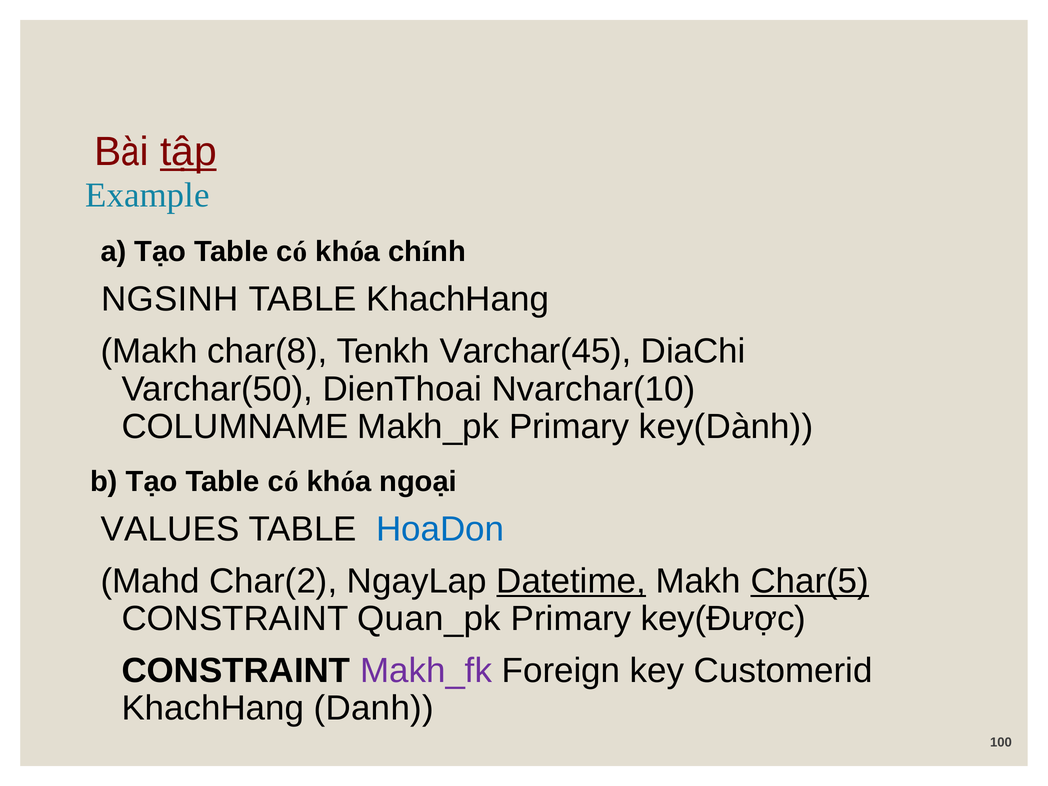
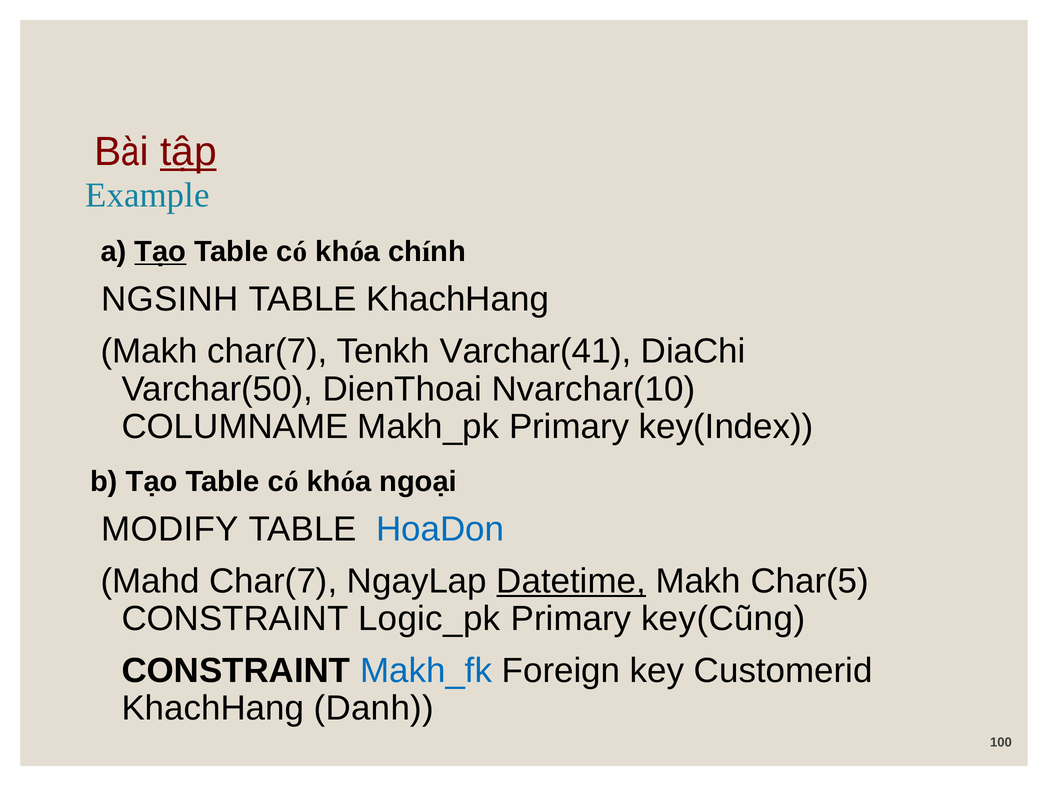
Tạo underline: none -> present (160, 252)
Makh char(8: char(8 -> char(7 (267, 351)
Varchar(45: Varchar(45 -> Varchar(41 (535, 351)
key(Dành: key(Dành -> key(Index (726, 427)
VALUES: VALUES -> MODIFY (170, 529)
Mahd Char(2: Char(2 -> Char(7 (273, 581)
Char(5 underline: present -> none (810, 581)
Quan_pk: Quan_pk -> Logic_pk (429, 619)
key(Được: key(Được -> key(Cũng (723, 619)
Makh_fk colour: purple -> blue (426, 671)
